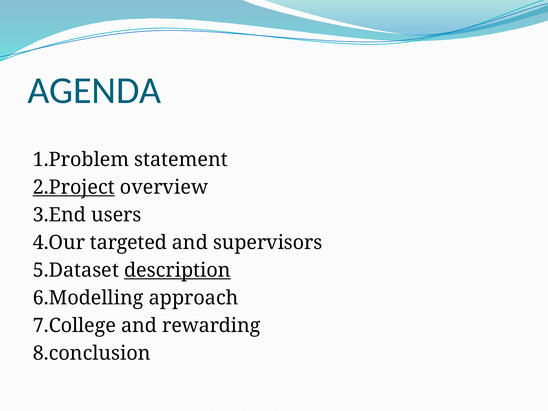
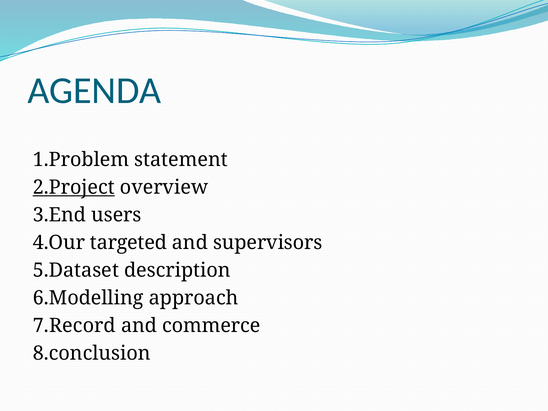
description underline: present -> none (177, 270)
7.College: 7.College -> 7.Record (74, 326)
rewarding: rewarding -> commerce (211, 326)
